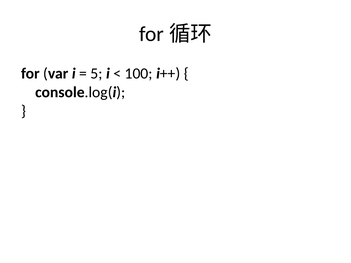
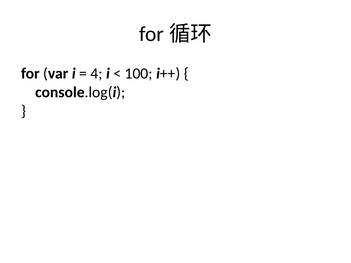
5: 5 -> 4 (96, 74)
